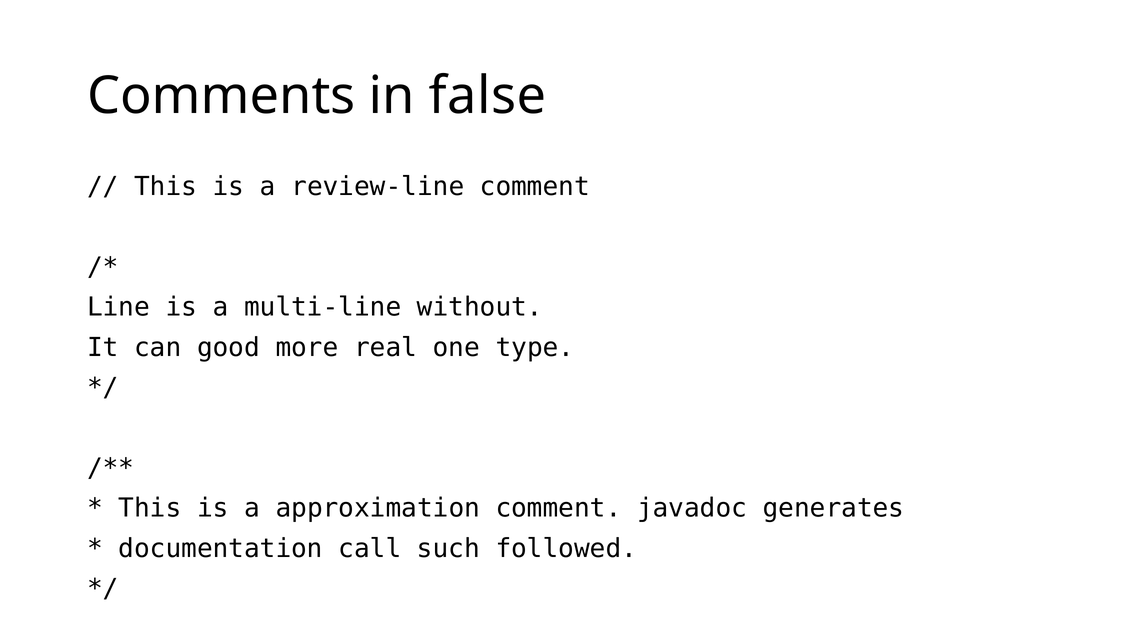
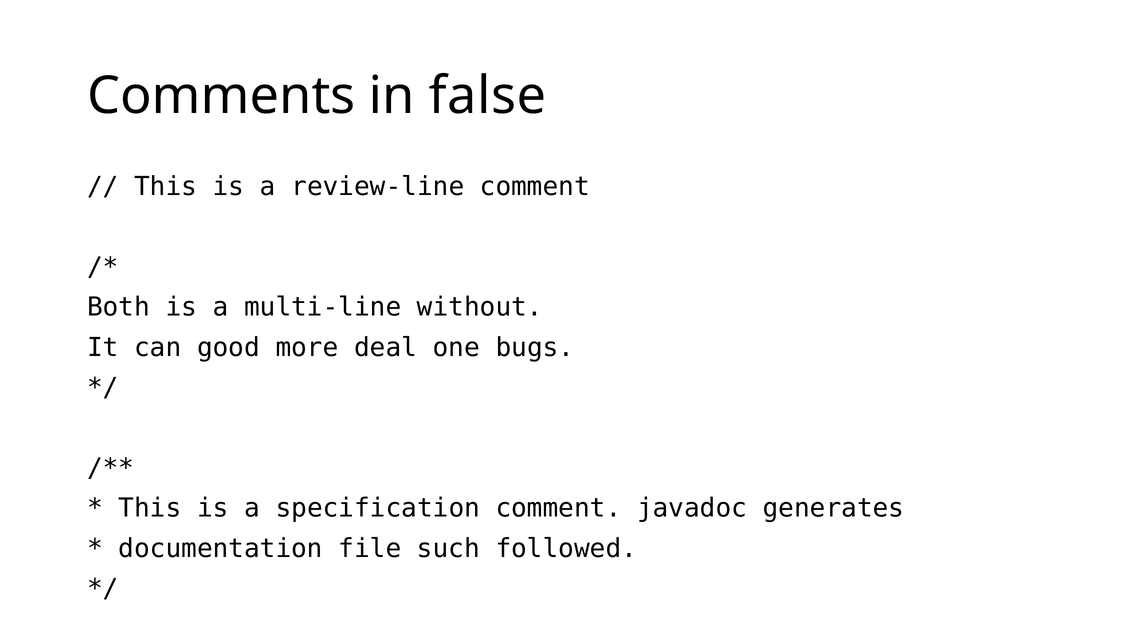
Line: Line -> Both (119, 307)
real: real -> deal (386, 347)
type: type -> bugs (535, 347)
approximation: approximation -> specification (378, 508)
call: call -> file (370, 548)
